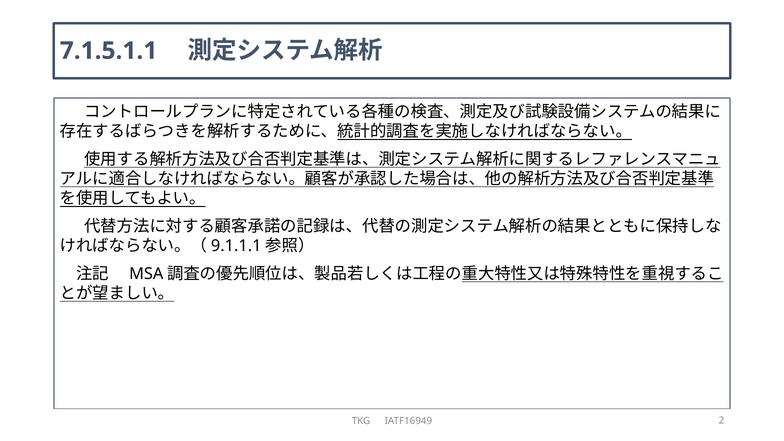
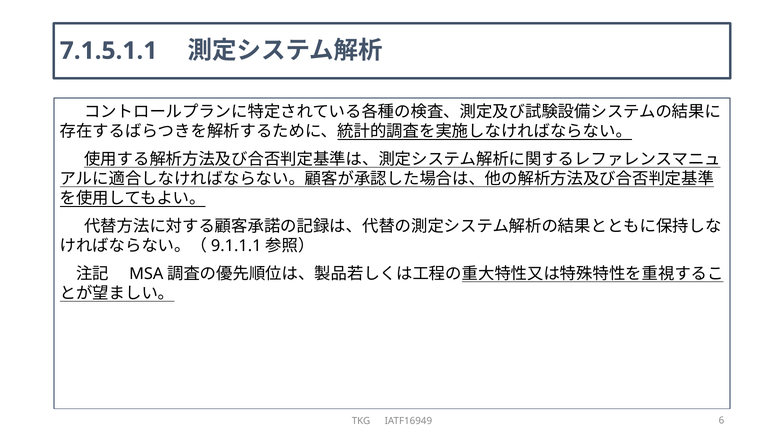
2: 2 -> 6 (721, 420)
